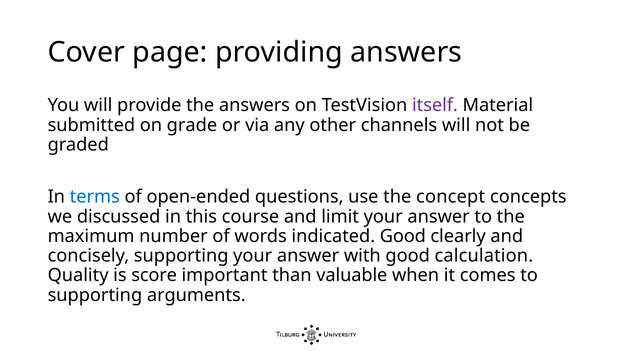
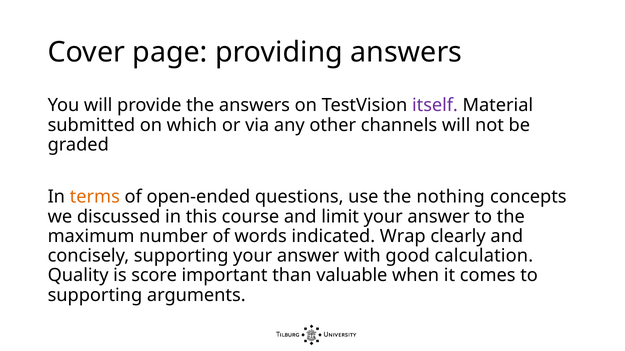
grade: grade -> which (192, 125)
terms colour: blue -> orange (95, 197)
concept: concept -> nothing (451, 197)
indicated Good: Good -> Wrap (403, 237)
